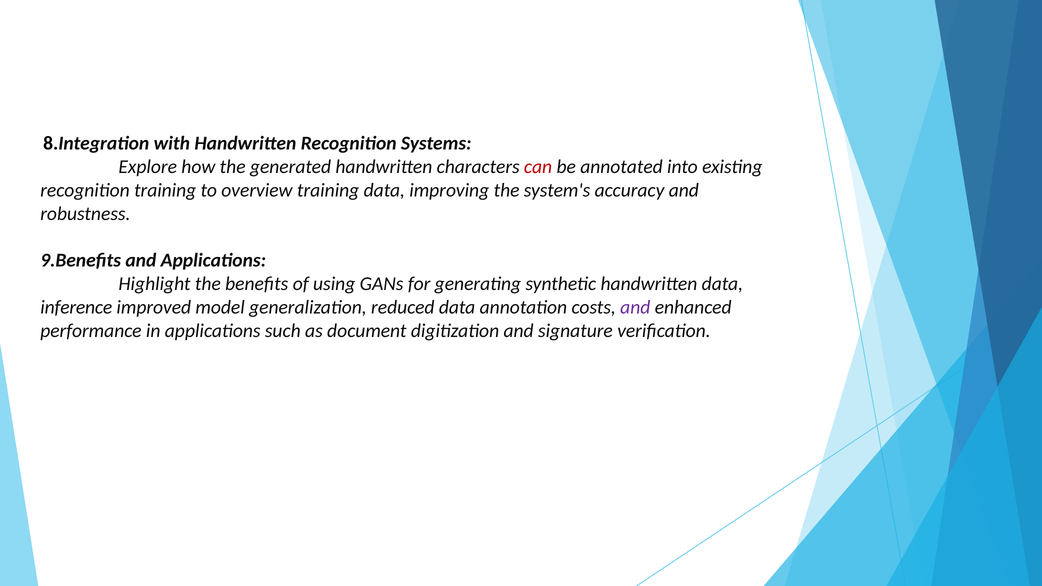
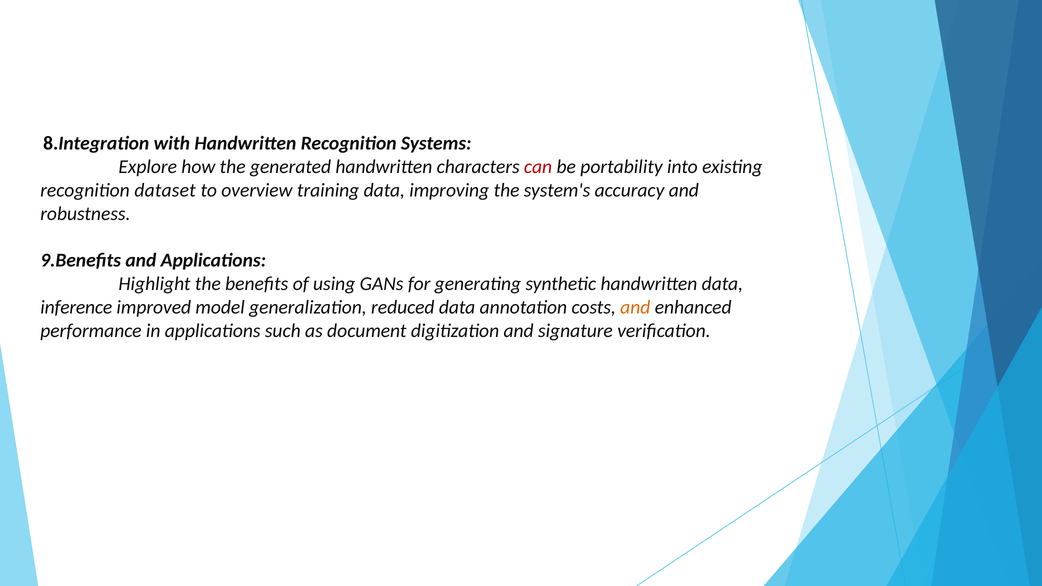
annotated: annotated -> portability (621, 167)
recognition training: training -> dataset (165, 190)
and colour: purple -> orange (635, 307)
